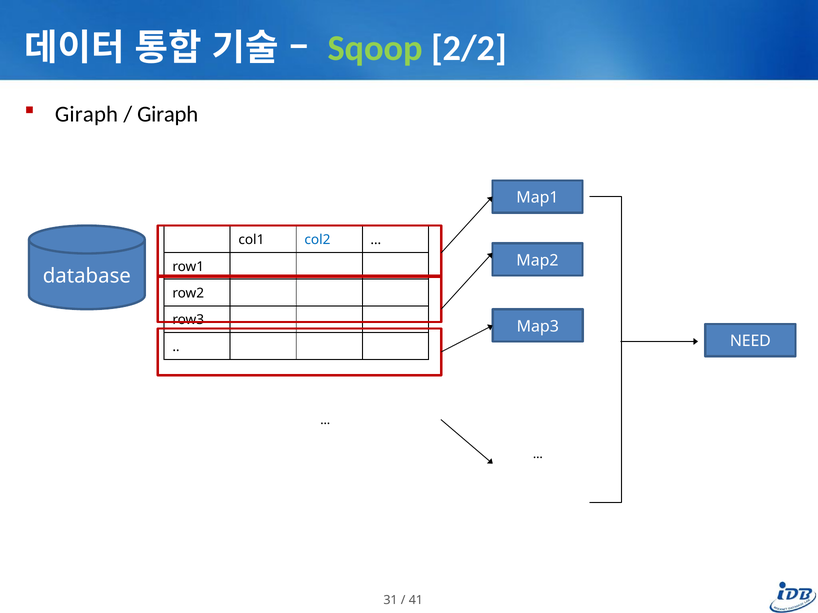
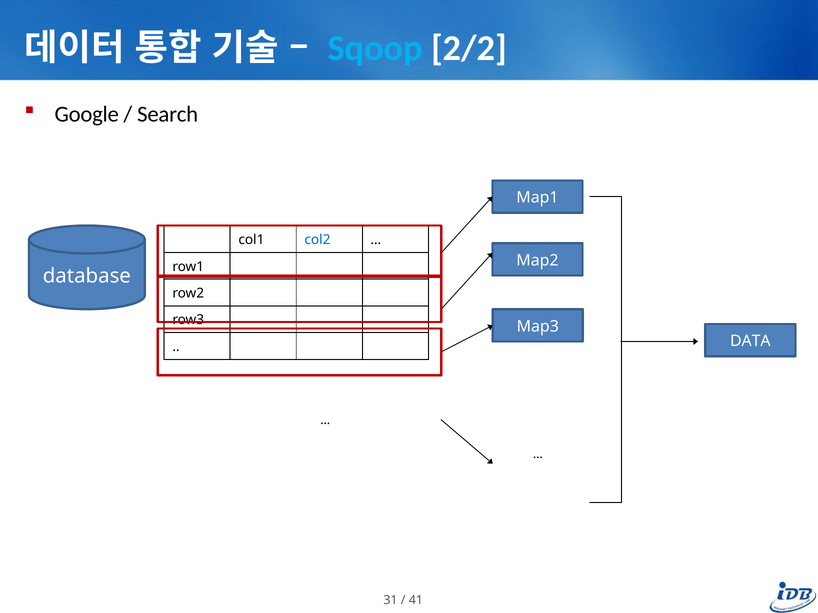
Sqoop colour: light green -> light blue (375, 48)
Giraph: Giraph -> Google (87, 114)
Giraph: Giraph -> Search (168, 114)
NEED: NEED -> DATA (750, 342)
